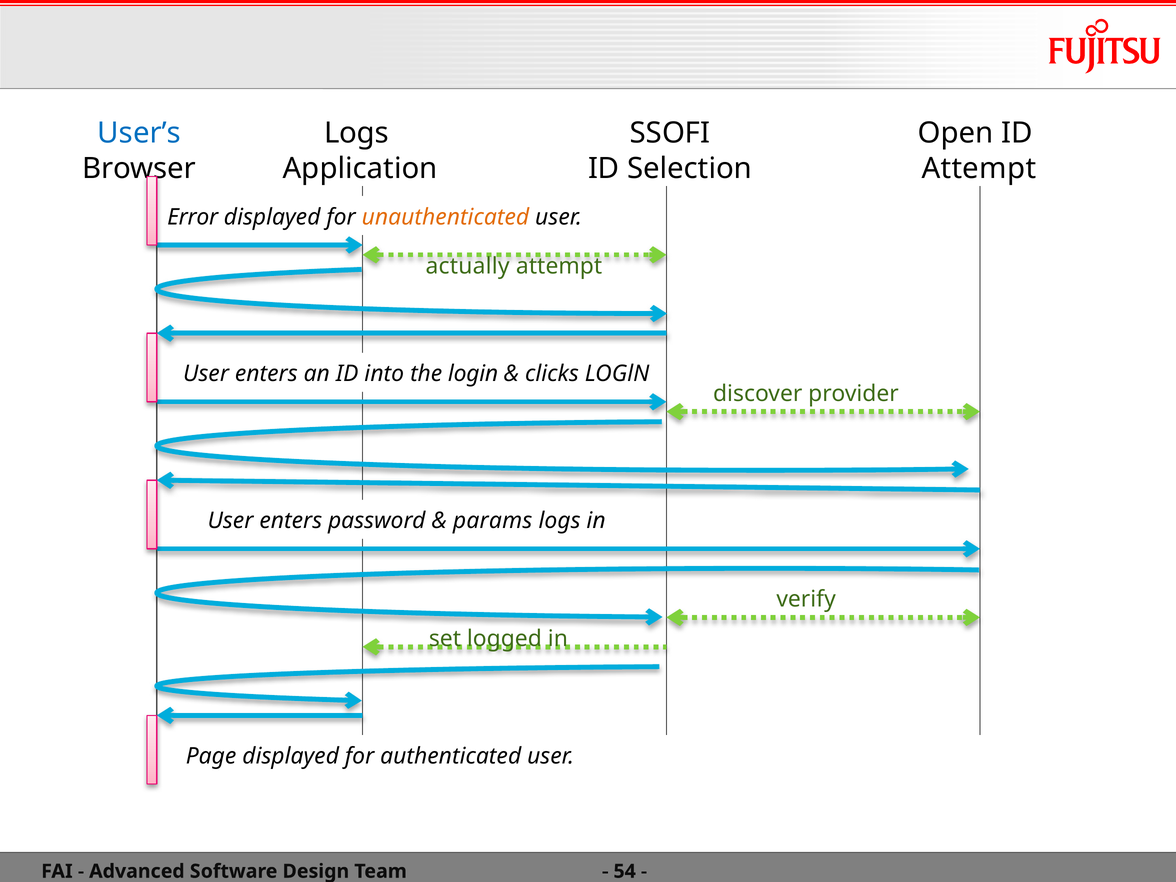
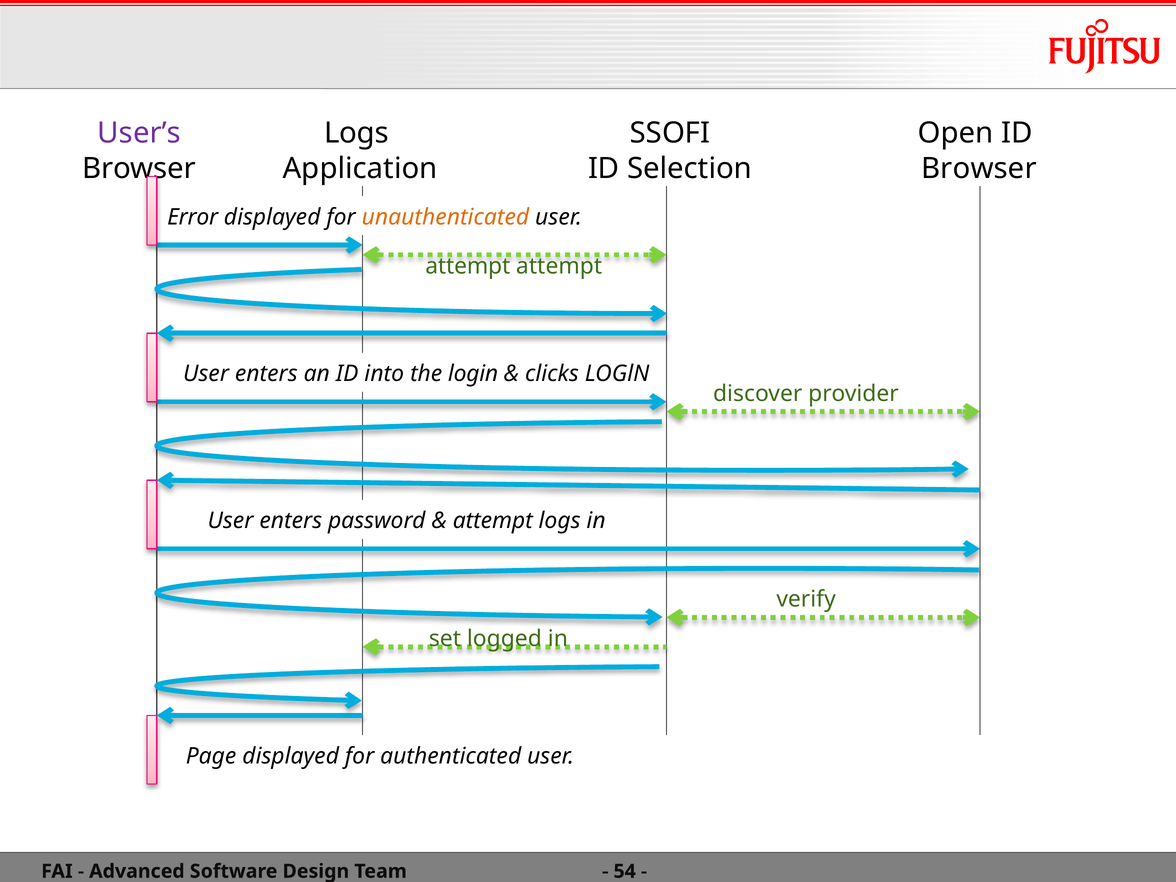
User’s colour: blue -> purple (139, 133)
Attempt: Attempt -> Browser (979, 169)
actually: actually -> attempt (468, 266)
params: params -> attempt (493, 521)
